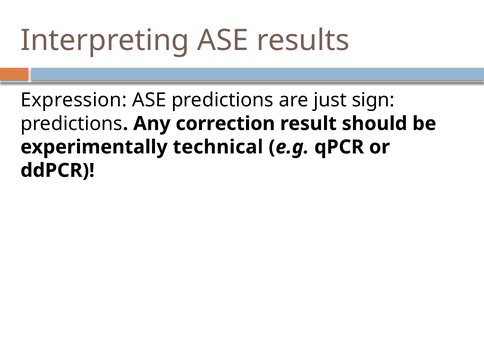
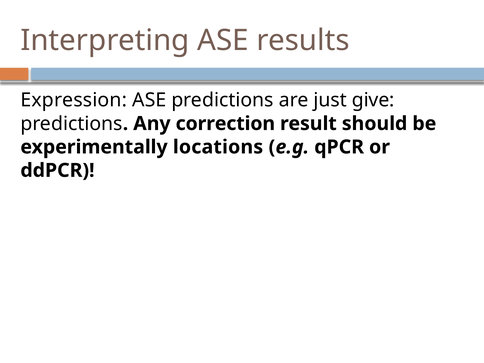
sign: sign -> give (373, 100)
technical: technical -> locations (218, 147)
